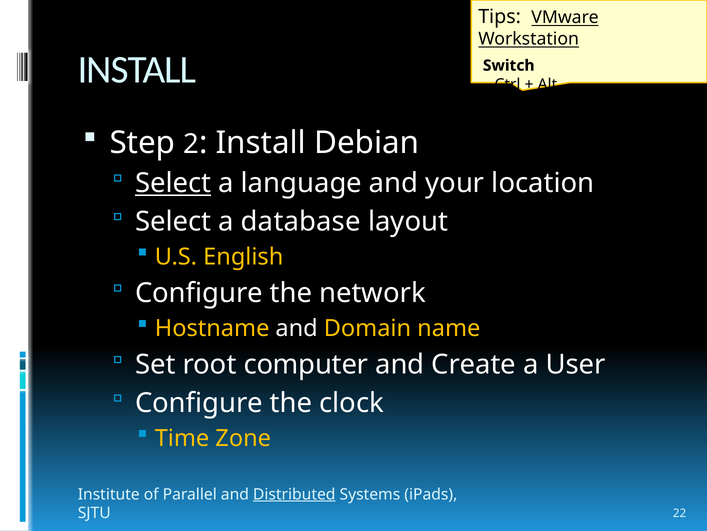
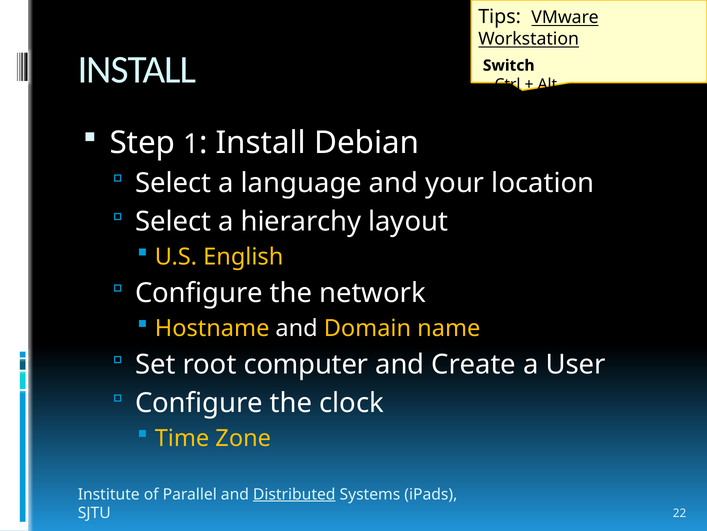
2: 2 -> 1 (191, 144)
Select underline: present -> none (173, 183)
database: database -> hierarchy (301, 221)
